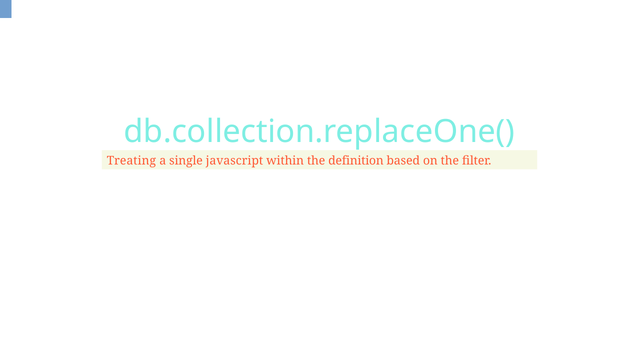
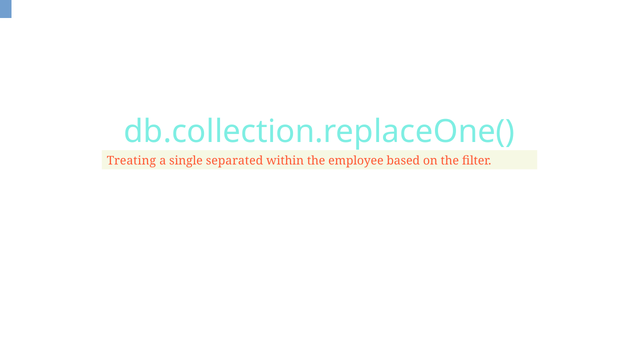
javascript: javascript -> separated (235, 160)
definition: definition -> employee (356, 160)
